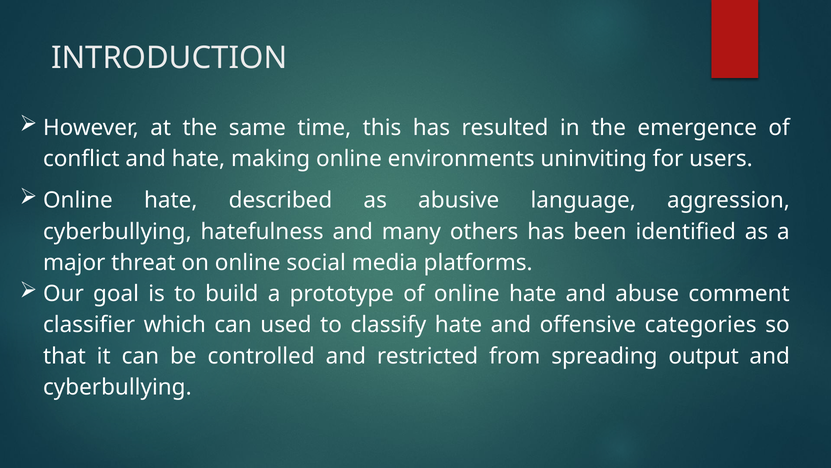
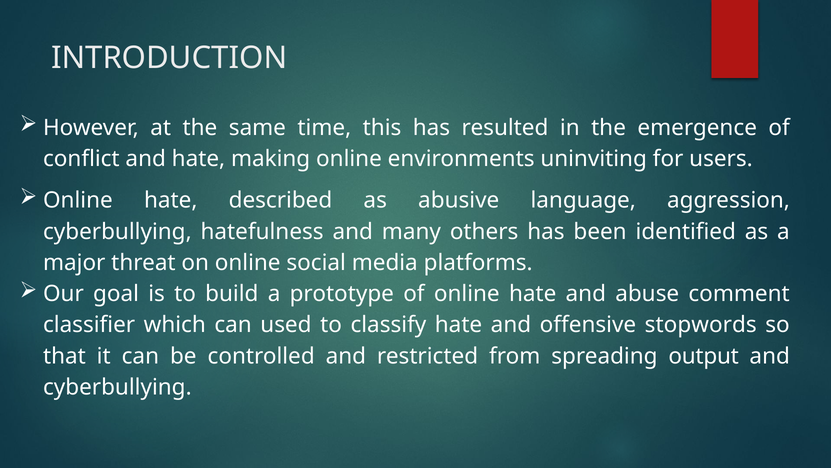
categories: categories -> stopwords (701, 325)
